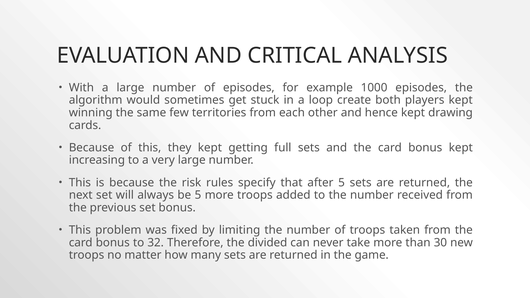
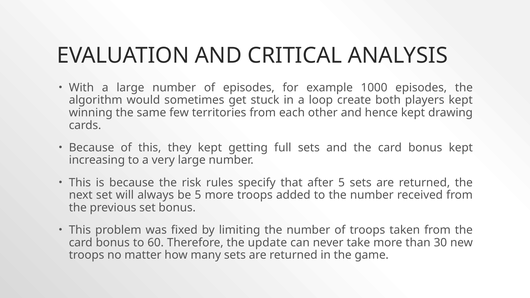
32: 32 -> 60 (156, 243)
divided: divided -> update (267, 243)
